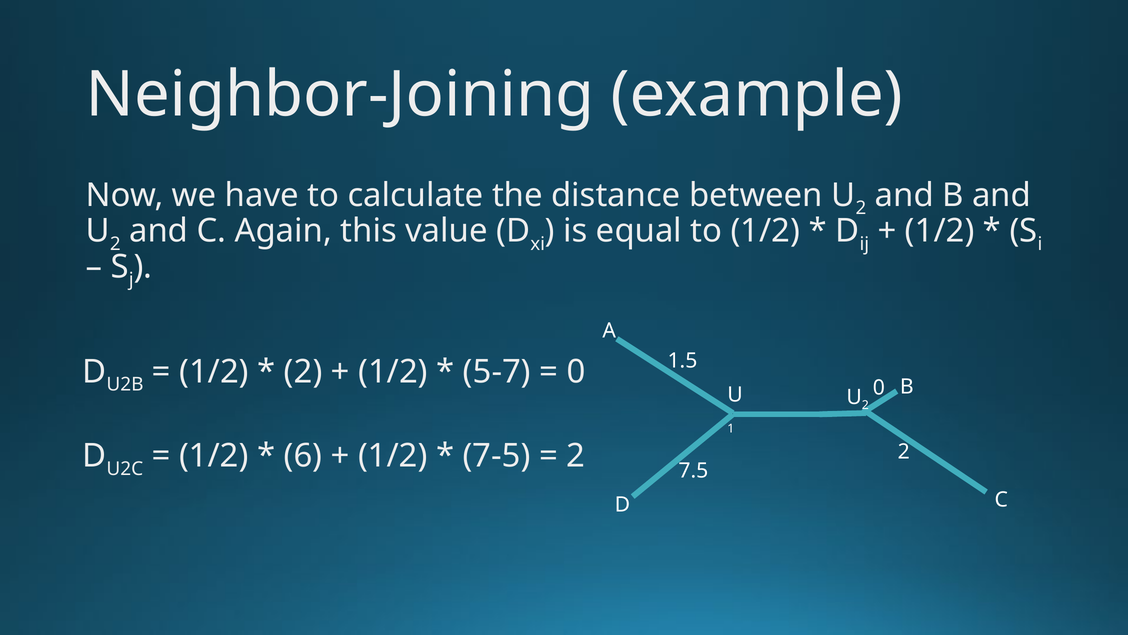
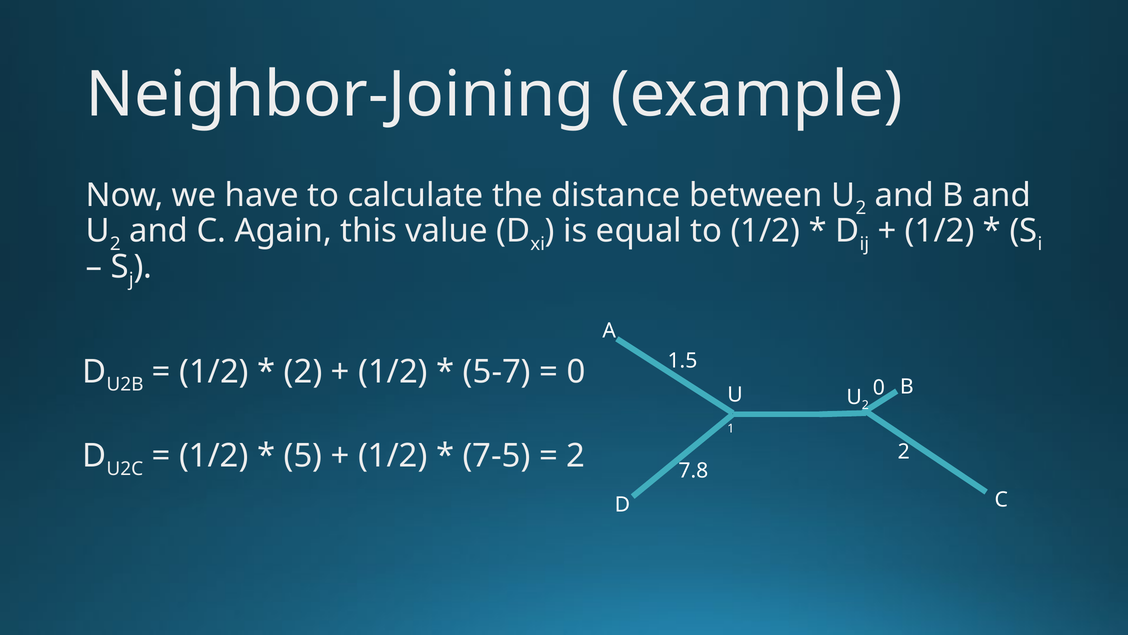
6: 6 -> 5 (303, 456)
7.5: 7.5 -> 7.8 (693, 470)
